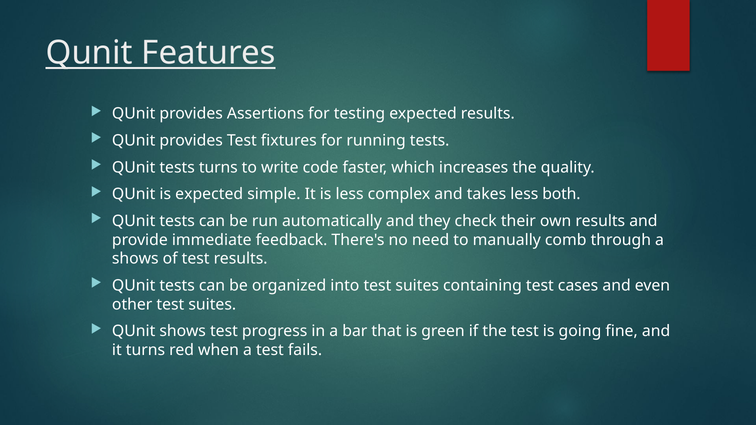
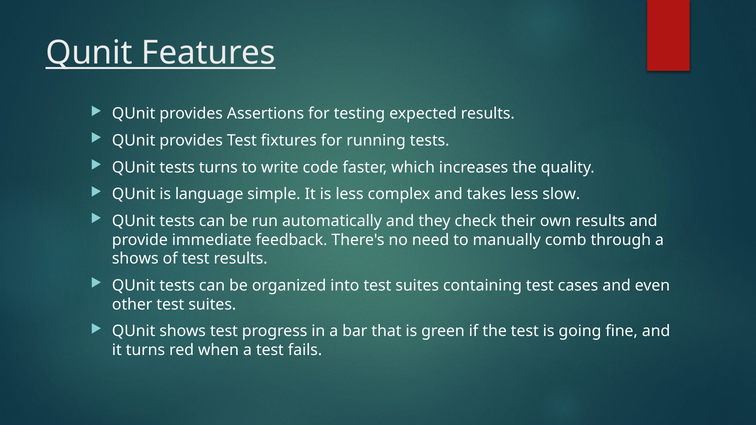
is expected: expected -> language (209, 194)
both: both -> slow (561, 194)
